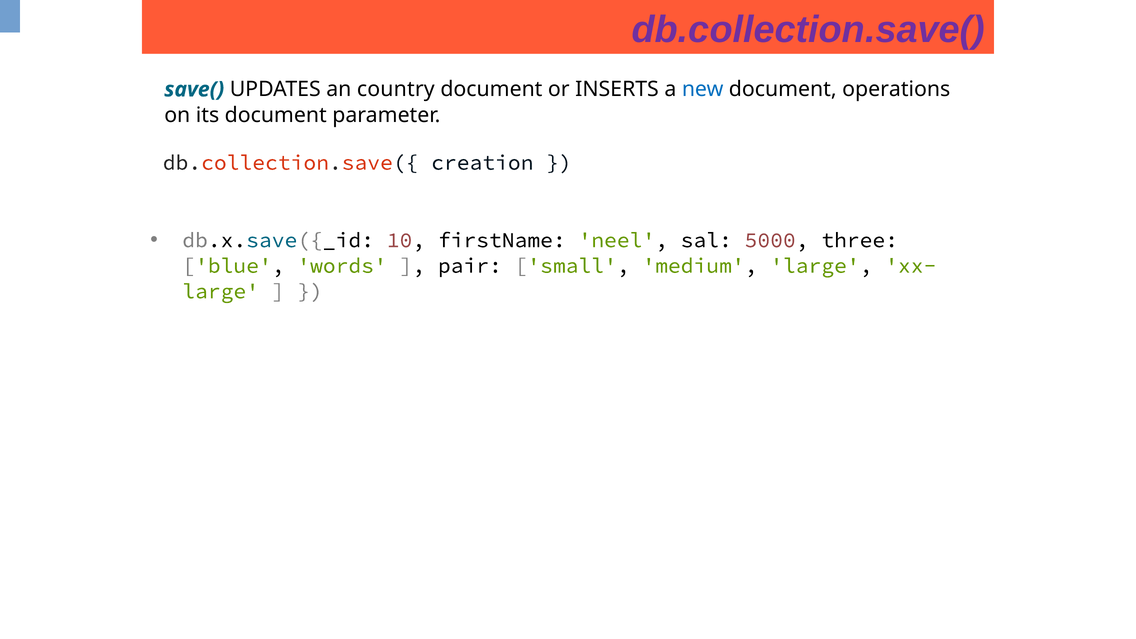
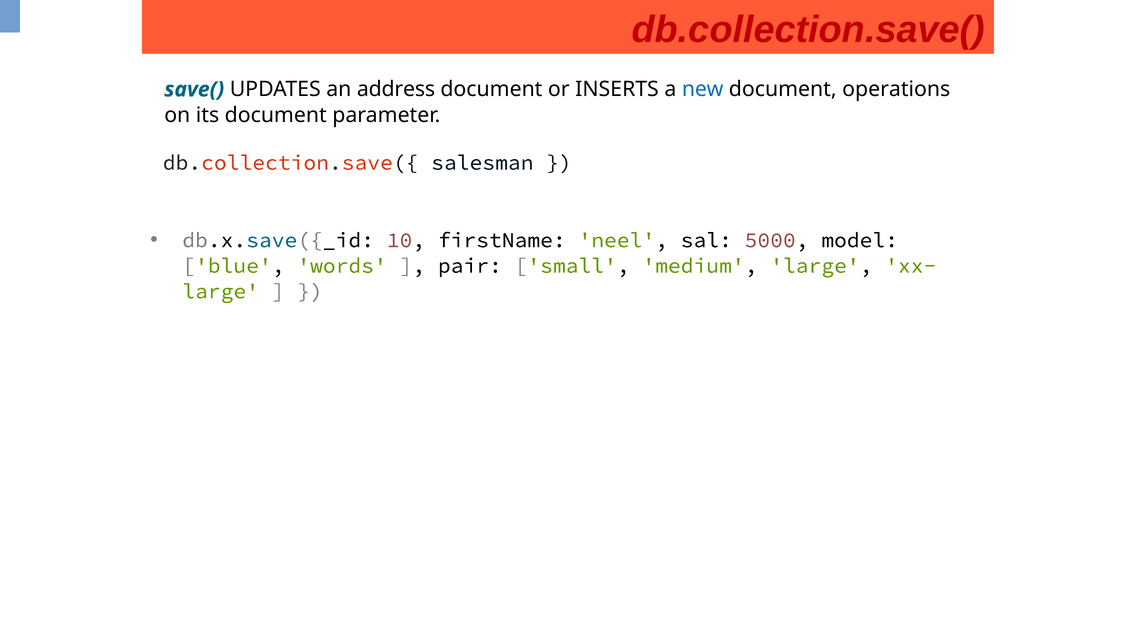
db.collection.save( colour: purple -> red (808, 30)
country: country -> address (396, 89)
creation: creation -> salesman (482, 163)
three: three -> model (860, 240)
